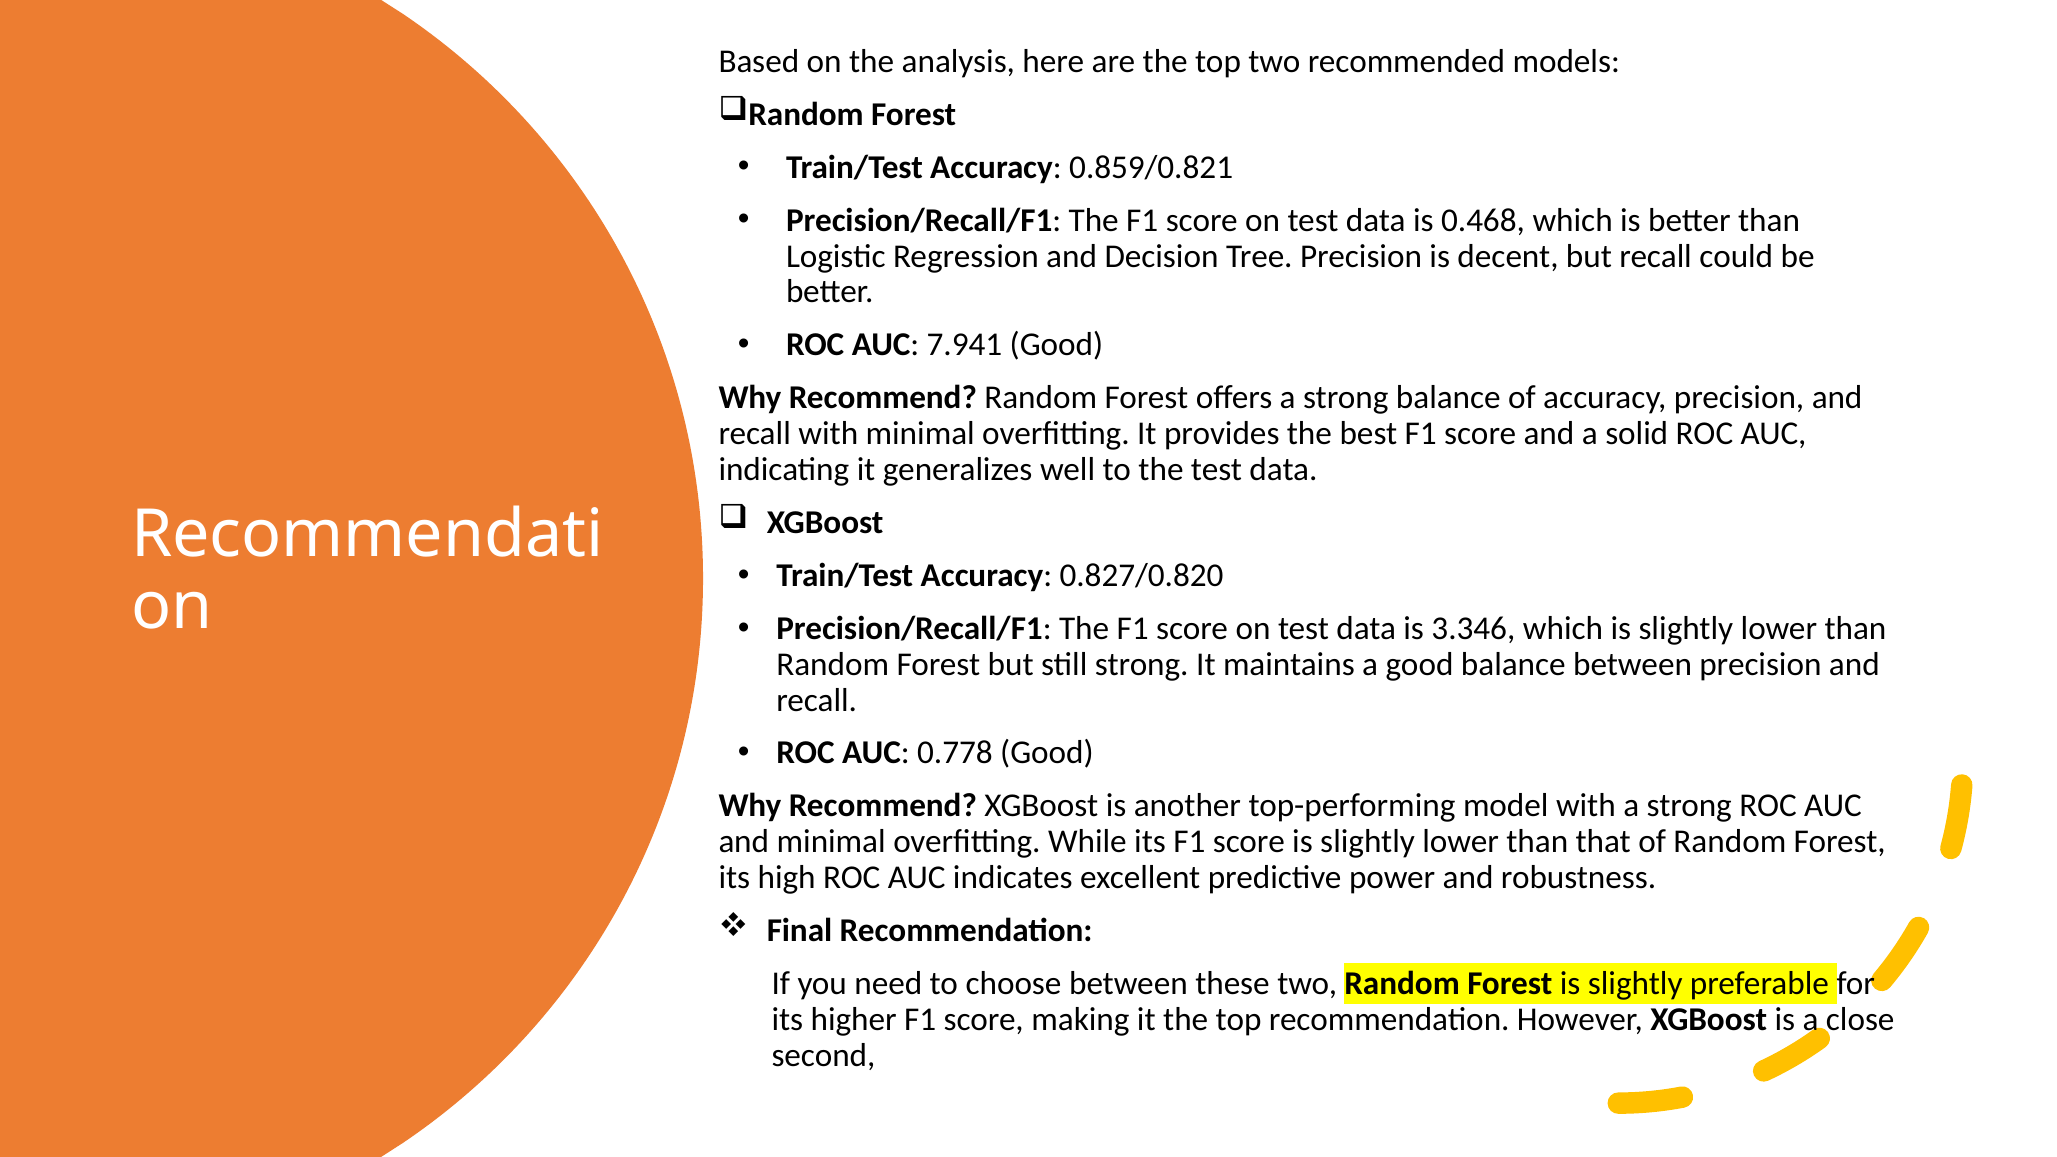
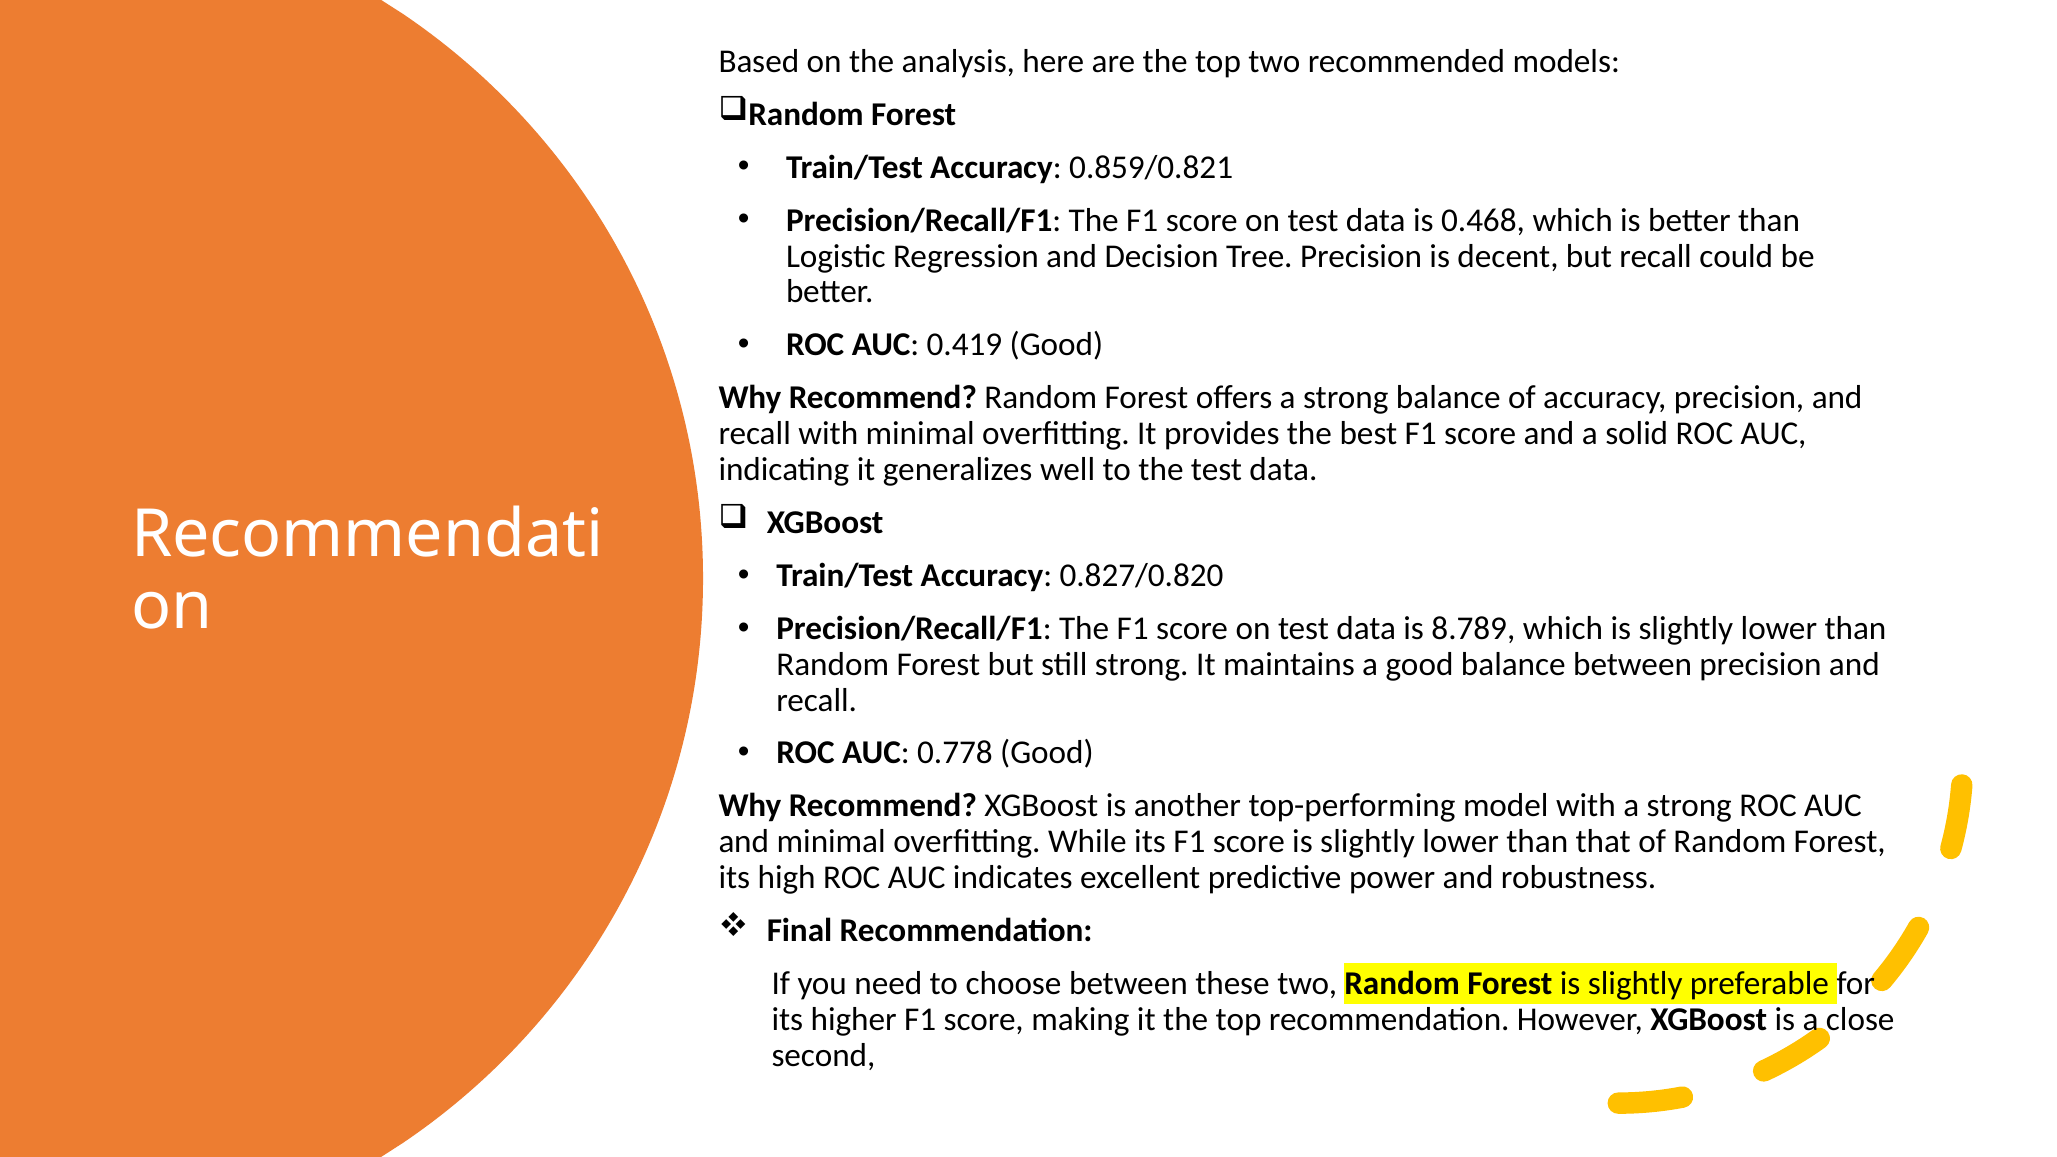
7.941: 7.941 -> 0.419 (964, 345)
3.346: 3.346 -> 8.789 (1473, 628)
